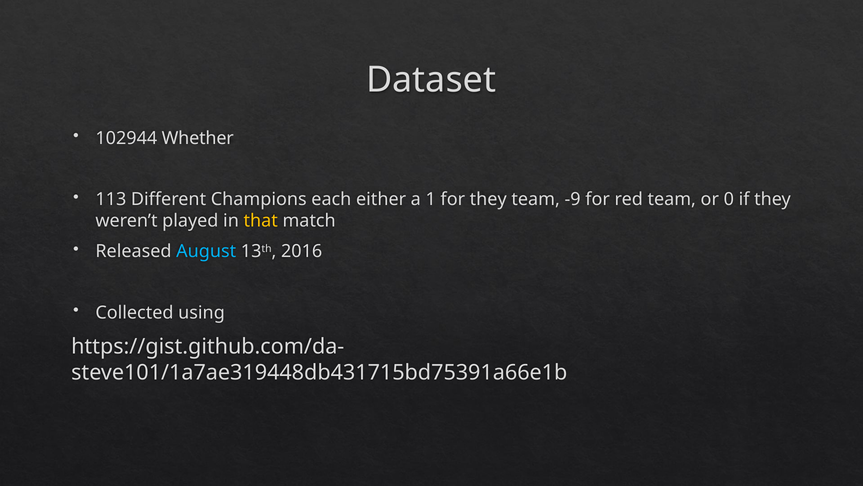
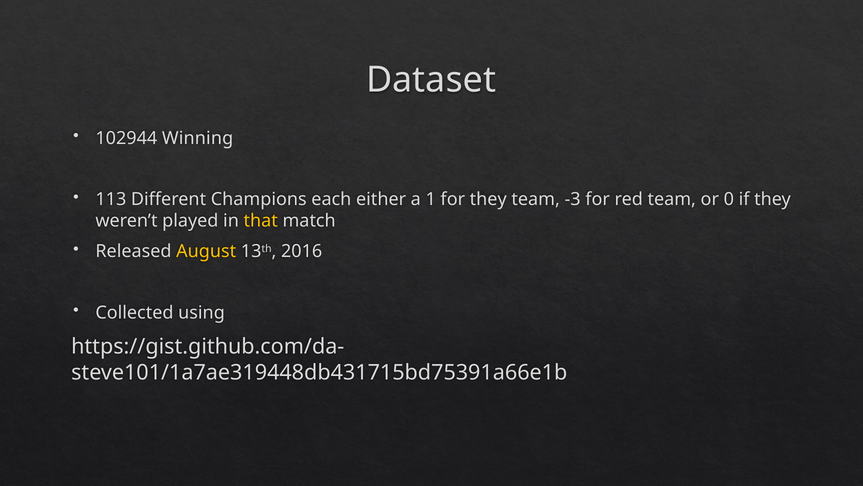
Whether: Whether -> Winning (198, 138)
-9: -9 -> -3 (573, 199)
August colour: light blue -> yellow (206, 251)
